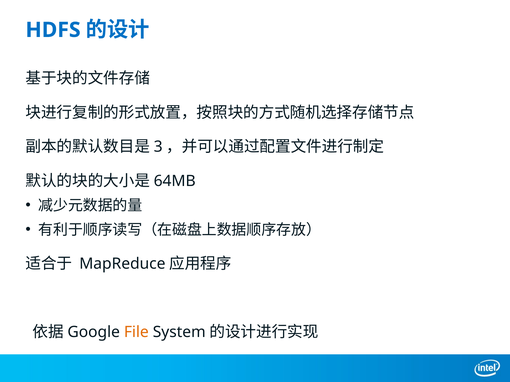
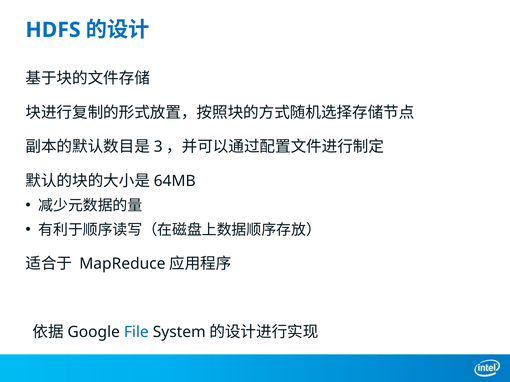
File colour: orange -> blue (136, 333)
